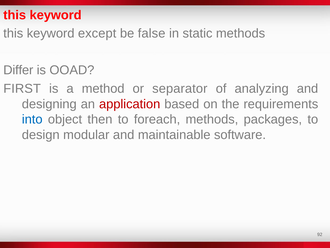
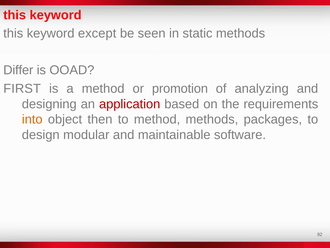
false: false -> seen (152, 33)
separator: separator -> promotion (180, 88)
into colour: blue -> orange (32, 119)
to foreach: foreach -> method (157, 119)
